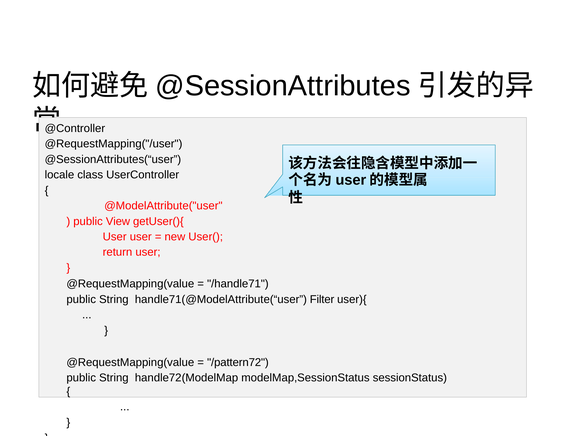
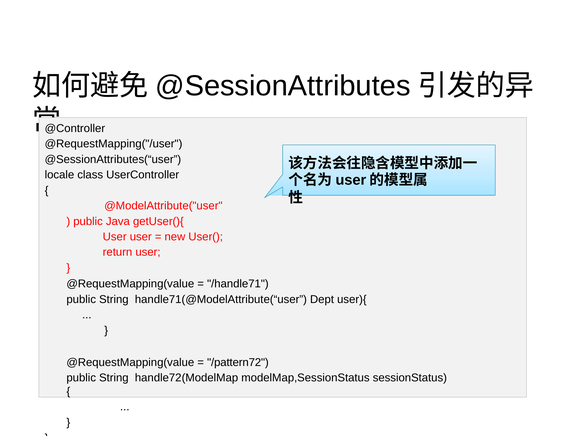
View: View -> Java (118, 221)
Filter: Filter -> Dept (322, 299)
